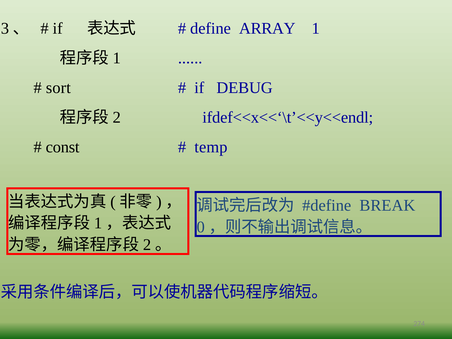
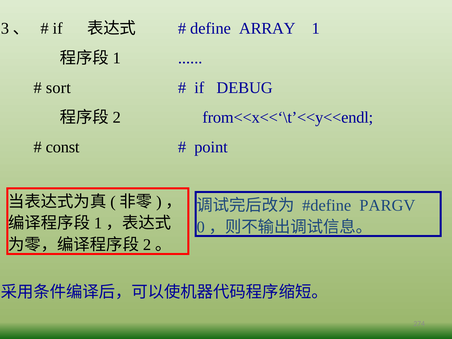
ifdef<<x<<‘\t’<<y<<endl: ifdef<<x<<‘\t’<<y<<endl -> from<<x<<‘\t’<<y<<endl (288, 118)
temp: temp -> point (211, 147)
BREAK: BREAK -> PARGV (387, 205)
